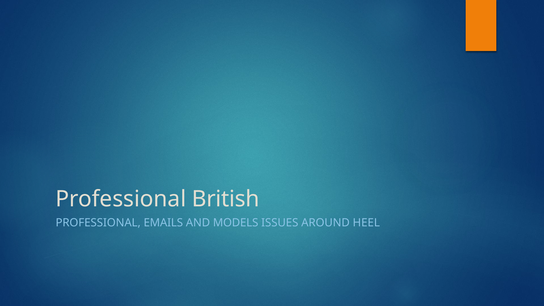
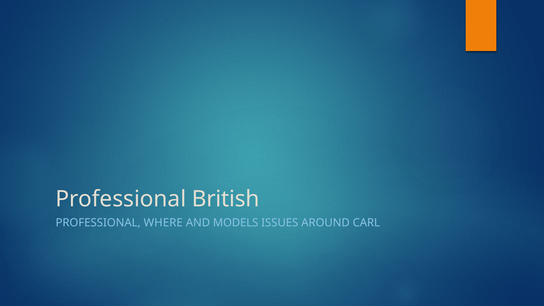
EMAILS: EMAILS -> WHERE (163, 223)
HEEL: HEEL -> CARL (366, 223)
